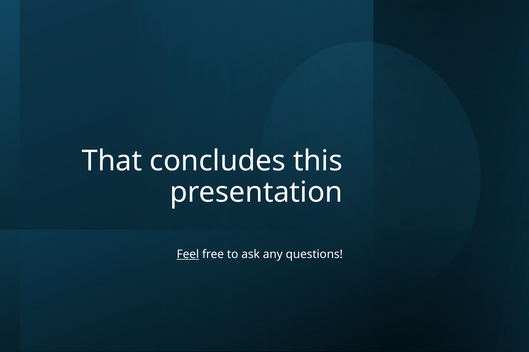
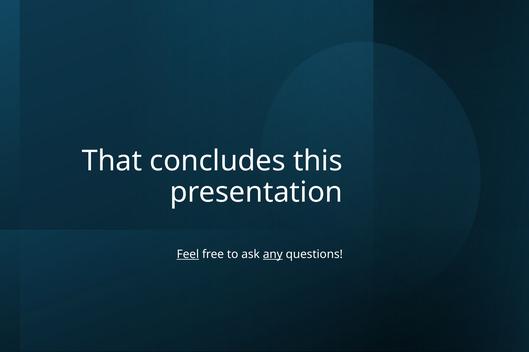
any underline: none -> present (273, 254)
